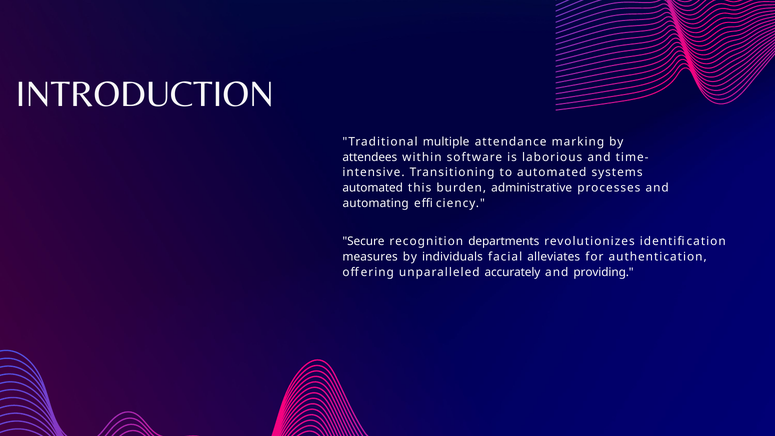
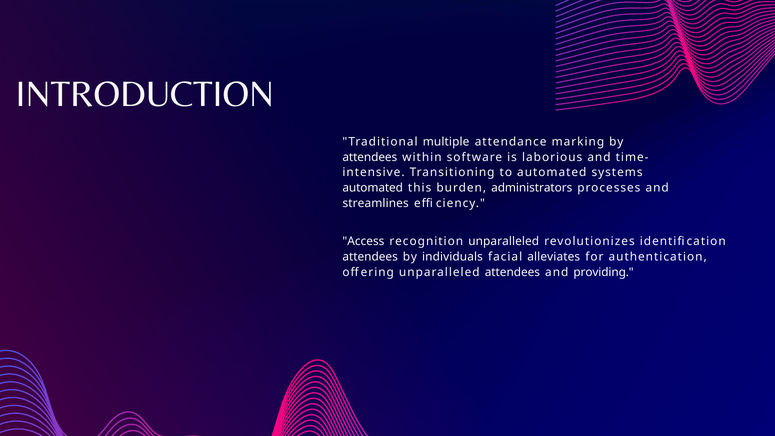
administrative: administrative -> administrators (532, 188)
automating: automating -> streamlines (376, 203)
Secure: Secure -> Access (363, 242)
recognition departments: departments -> unparalleled (504, 242)
measures: measures -> attendees (370, 257)
unparalleled accurately: accurately -> attendees (512, 272)
